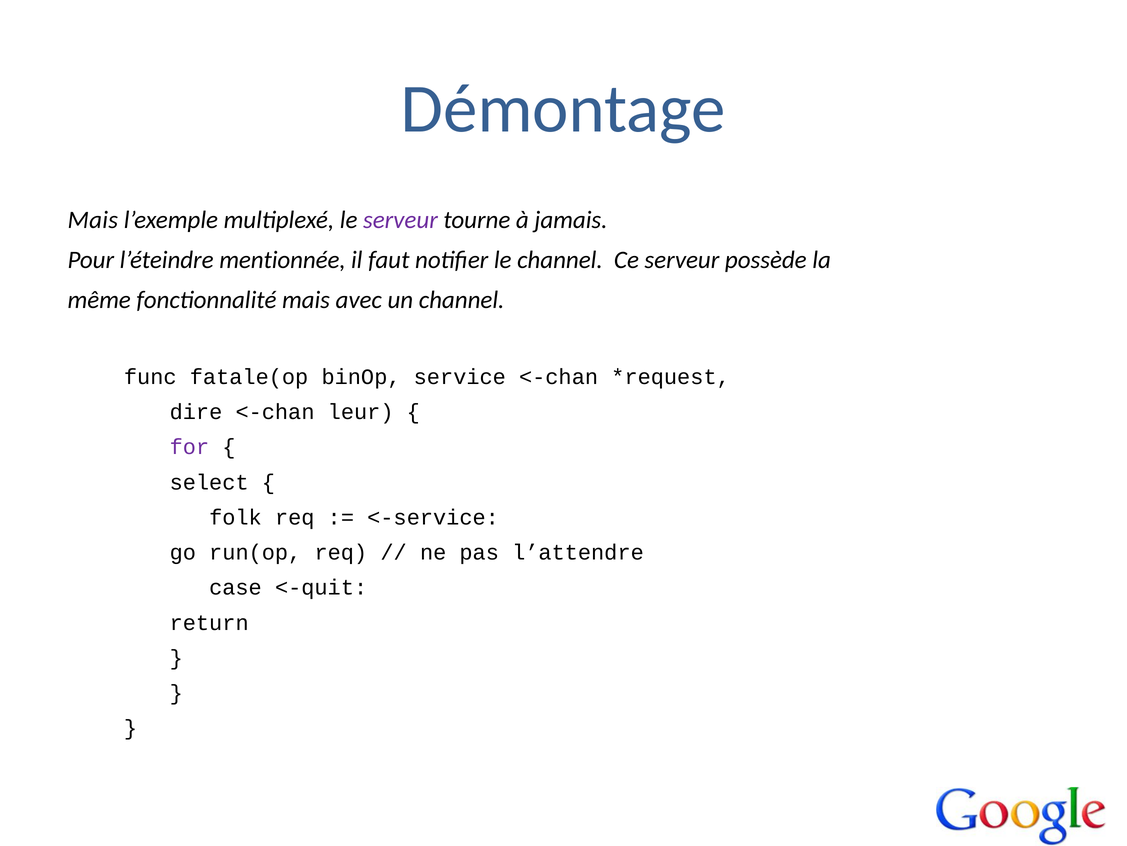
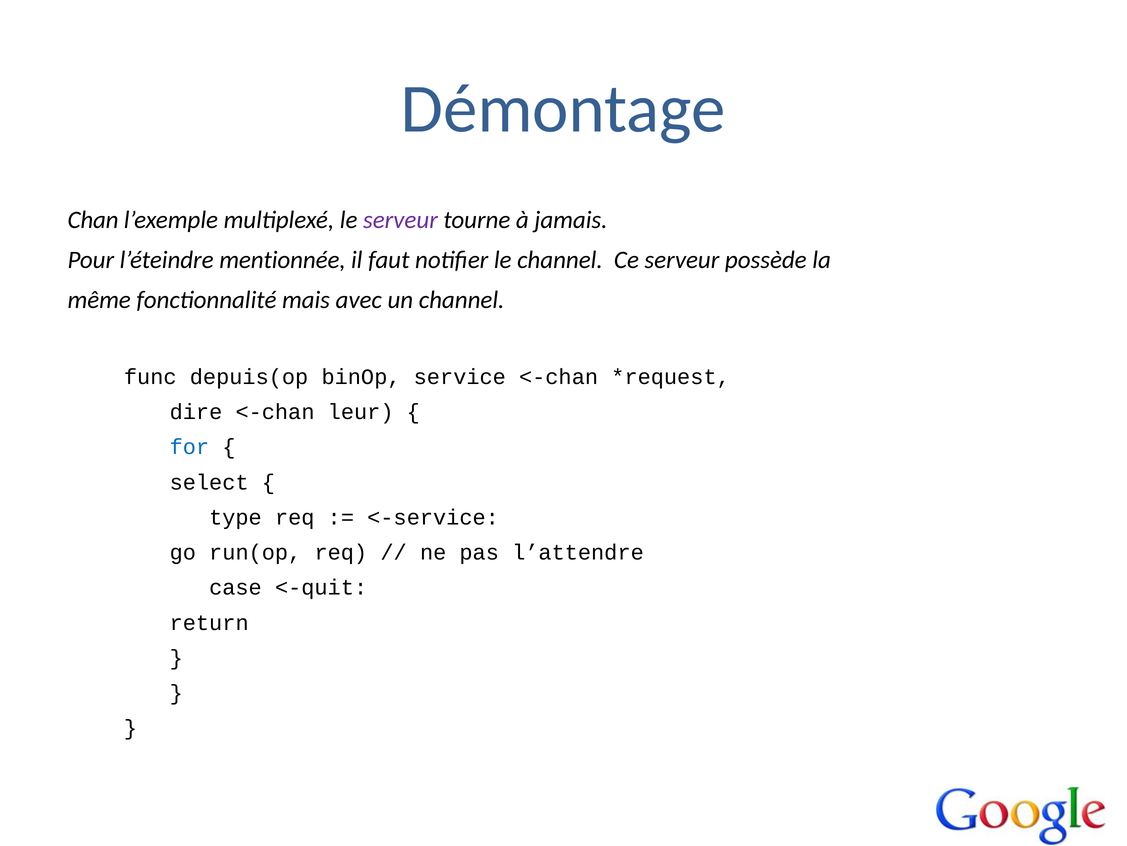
Mais: Mais -> Chan (93, 220)
fatale(op: fatale(op -> depuis(op (249, 377)
for colour: purple -> blue (189, 447)
folk: folk -> type (235, 517)
